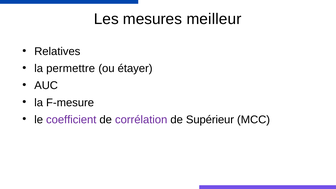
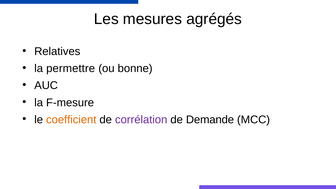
meilleur: meilleur -> agrégés (214, 19)
étayer: étayer -> bonne (135, 68)
coefficient colour: purple -> orange (71, 120)
Supérieur: Supérieur -> Demande (210, 120)
